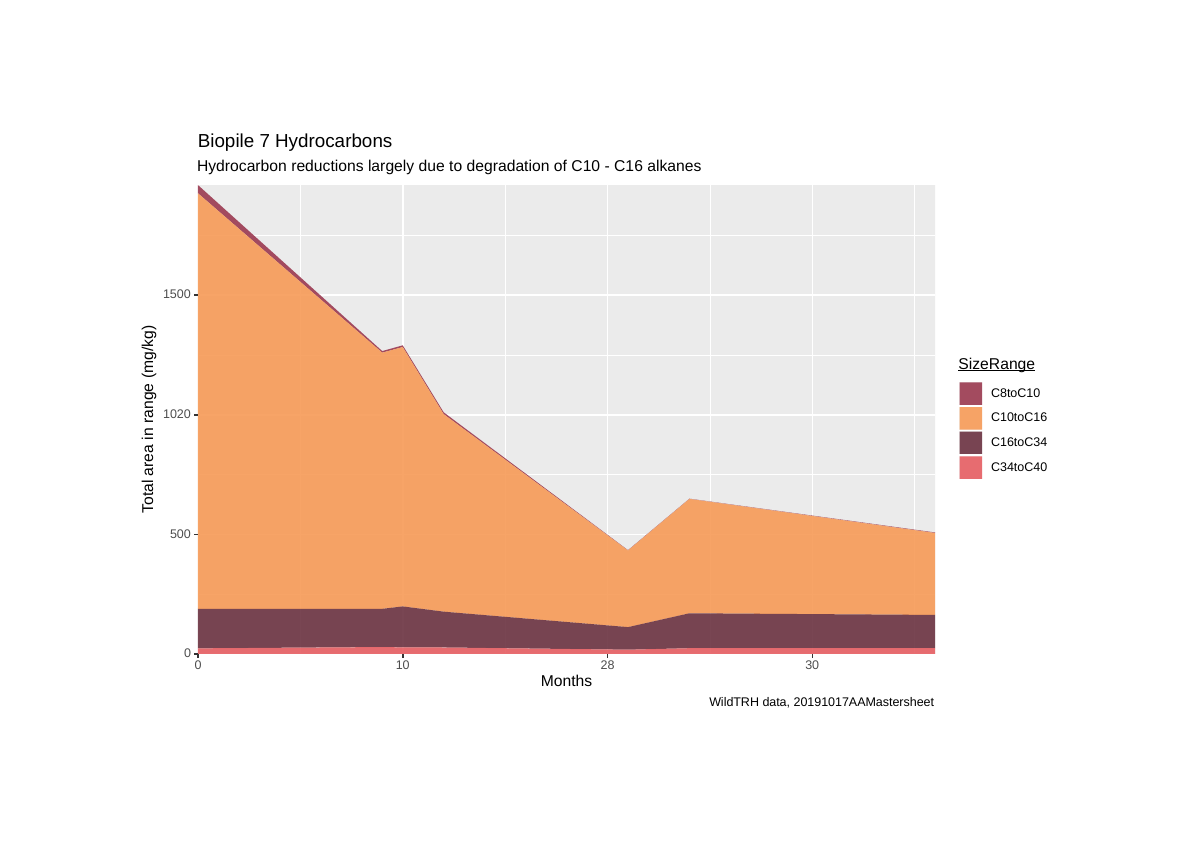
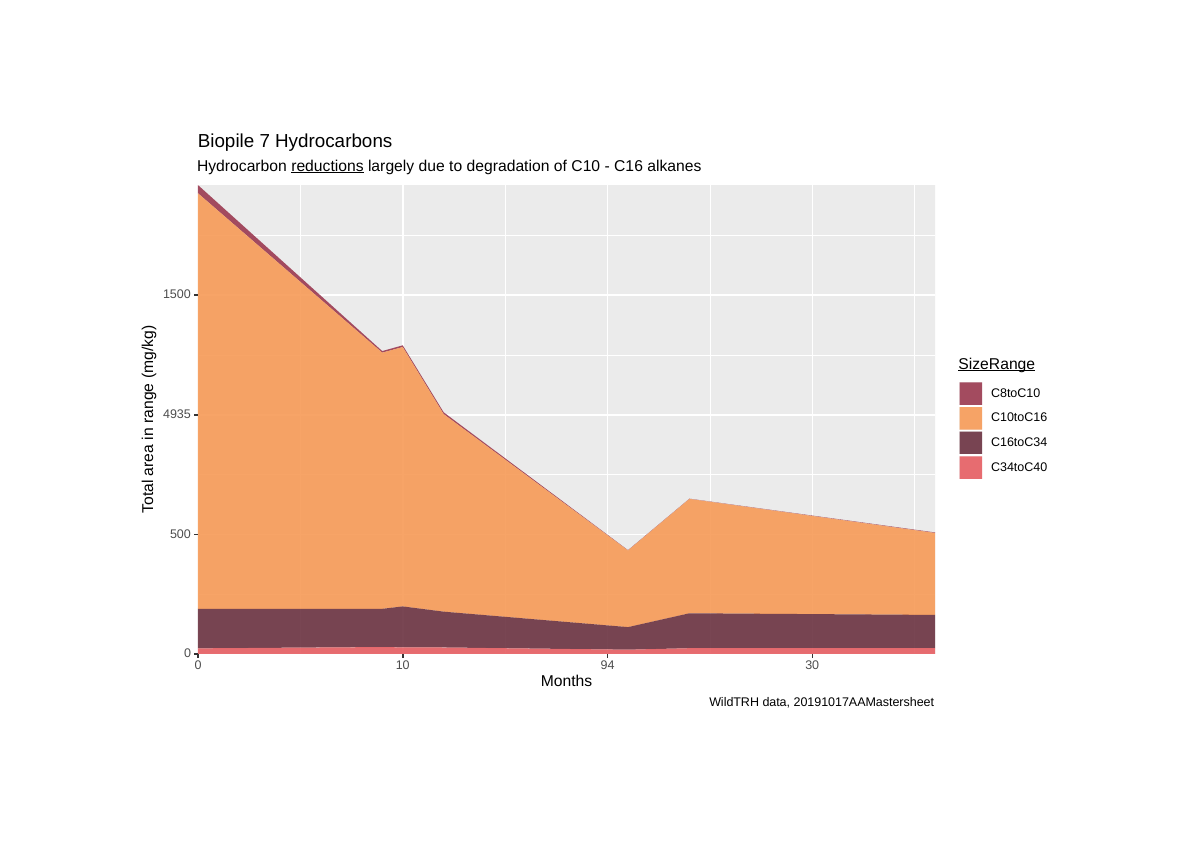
reductions underline: none -> present (327, 166)
1020: 1020 -> 4935 (177, 414)
28: 28 -> 94 (608, 665)
